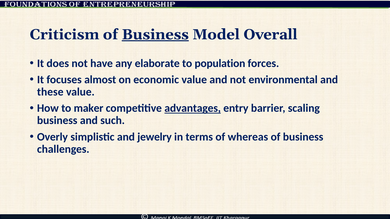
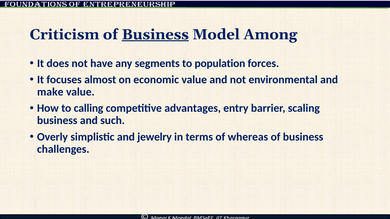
Overall: Overall -> Among (270, 35)
elaborate: elaborate -> segments (157, 63)
these: these -> make (50, 92)
maker: maker -> calling (89, 108)
advantages underline: present -> none (193, 108)
